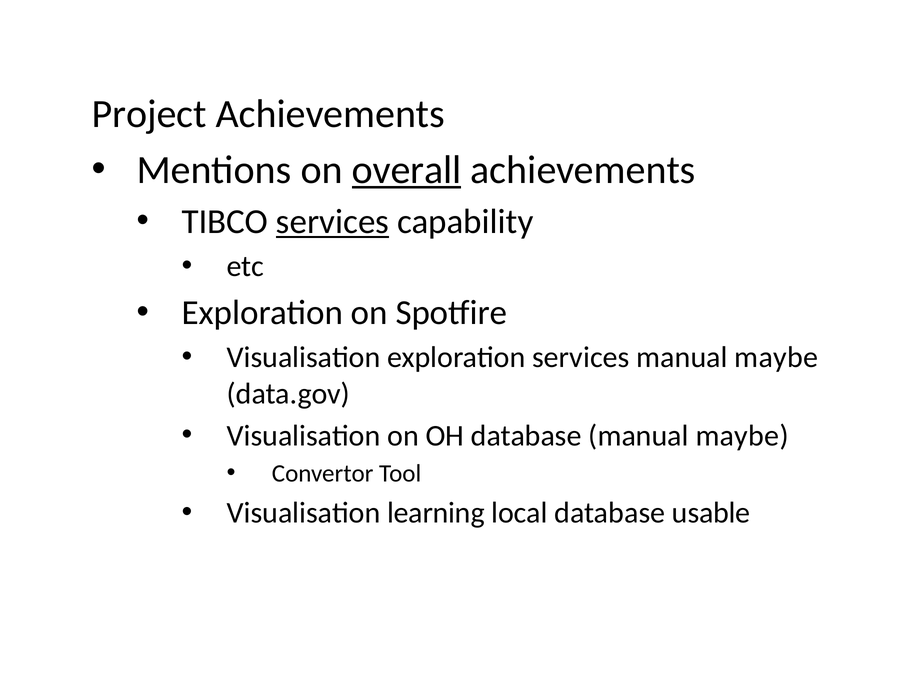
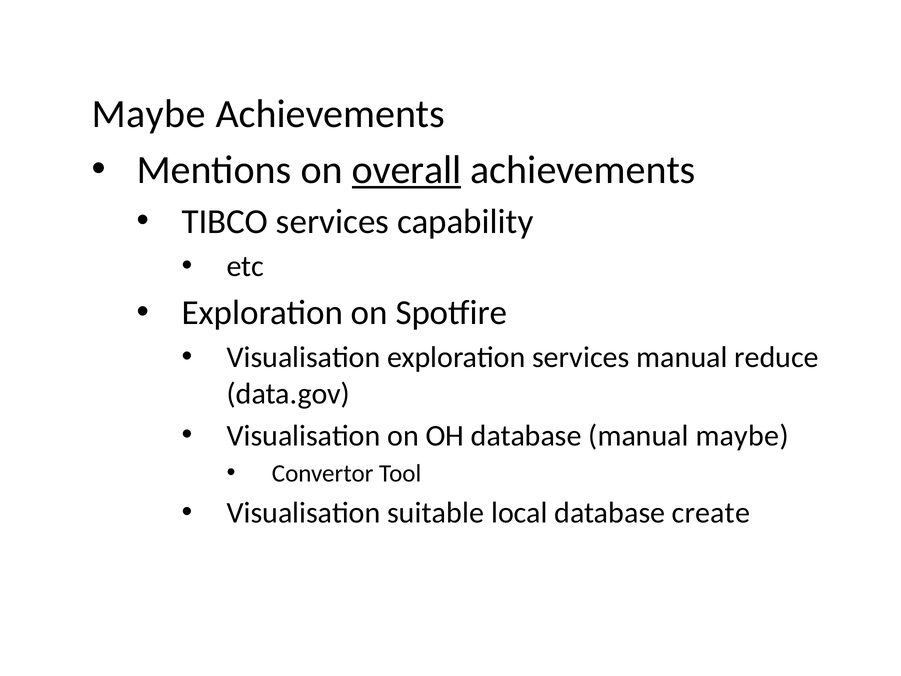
Project: Project -> Maybe (149, 114)
services underline: present -> none (333, 222)
maybe: maybe -> reduce (776, 357)
learning: learning -> suitable (436, 513)
usable: usable -> create (711, 513)
